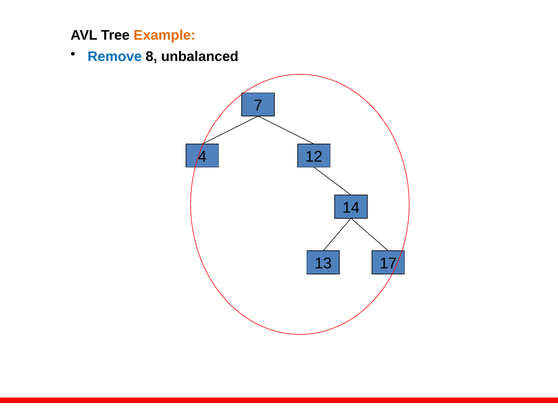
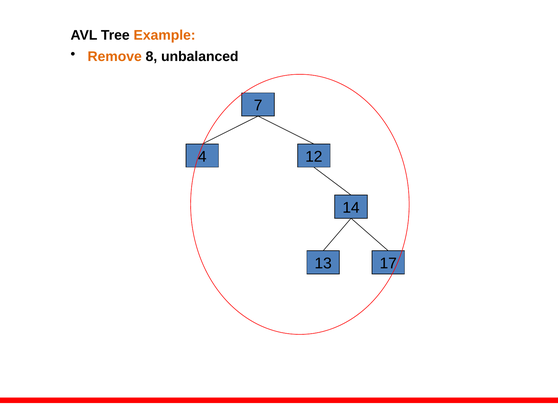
Remove colour: blue -> orange (115, 57)
